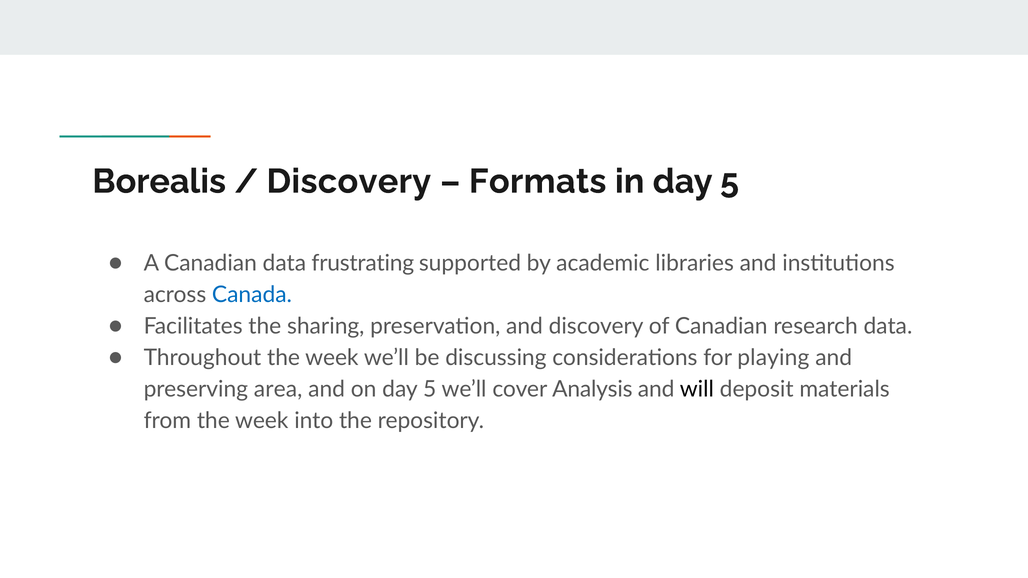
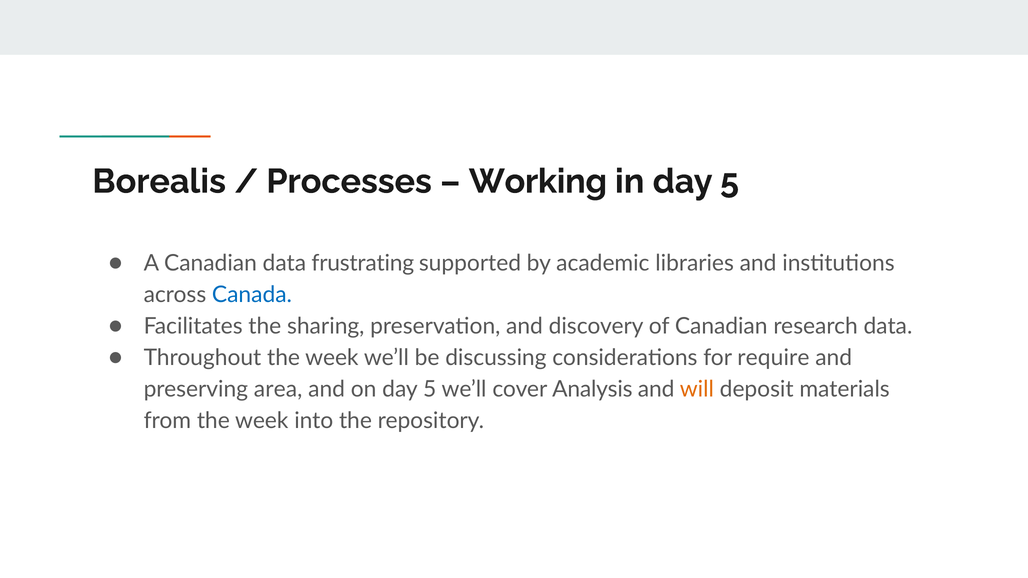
Discovery: Discovery -> Processes (349, 181)
Formats: Formats -> Working (538, 181)
playing: playing -> require (773, 358)
will colour: black -> orange (697, 389)
